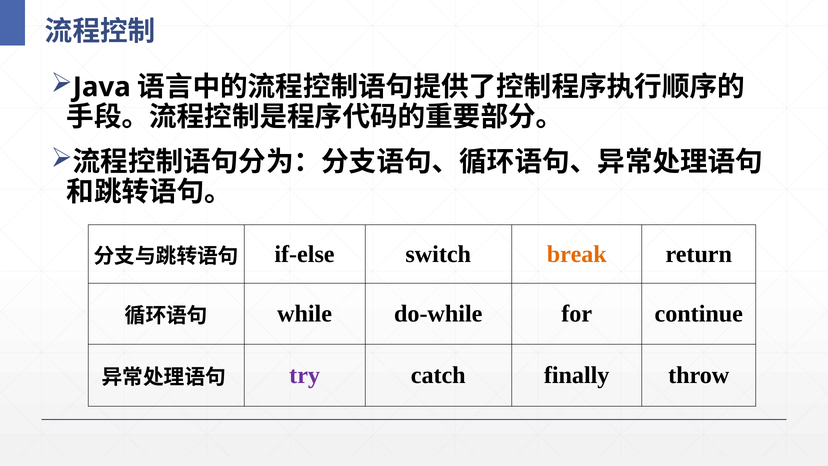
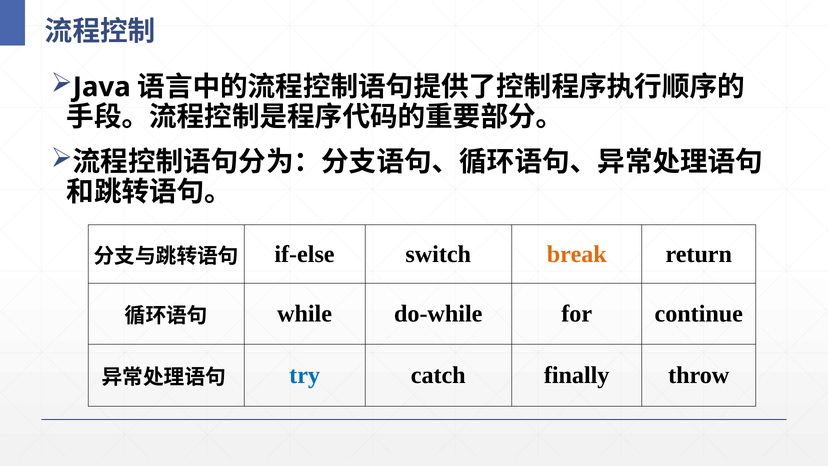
try colour: purple -> blue (305, 375)
